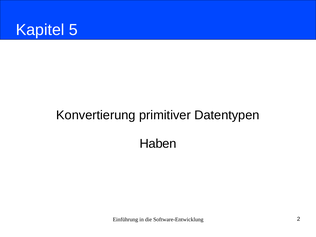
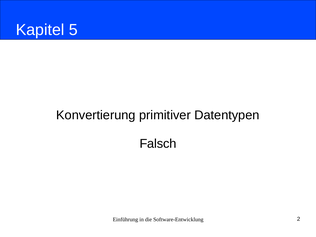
Haben: Haben -> Falsch (158, 144)
